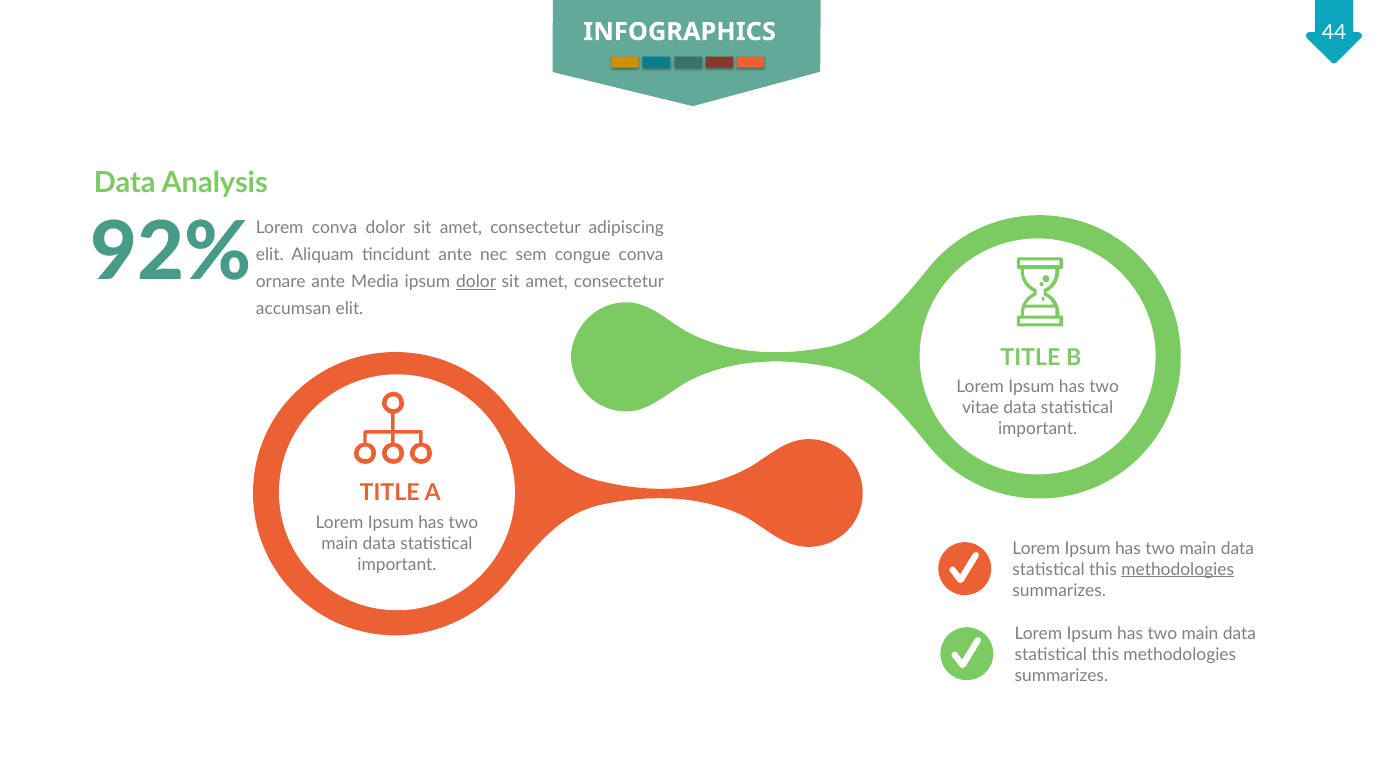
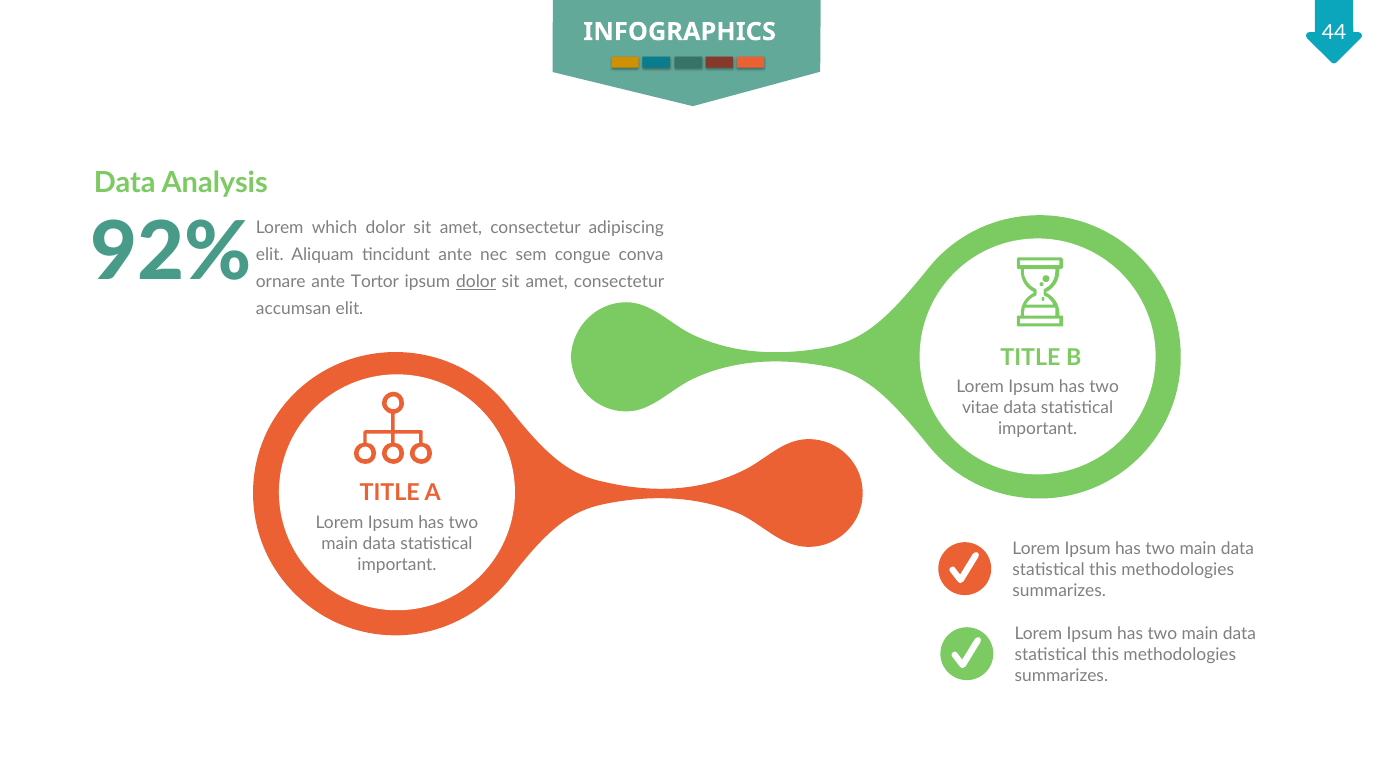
Lorem conva: conva -> which (335, 228)
Media: Media -> Tortor (375, 282)
methodologies underline: present -> none (1178, 570)
